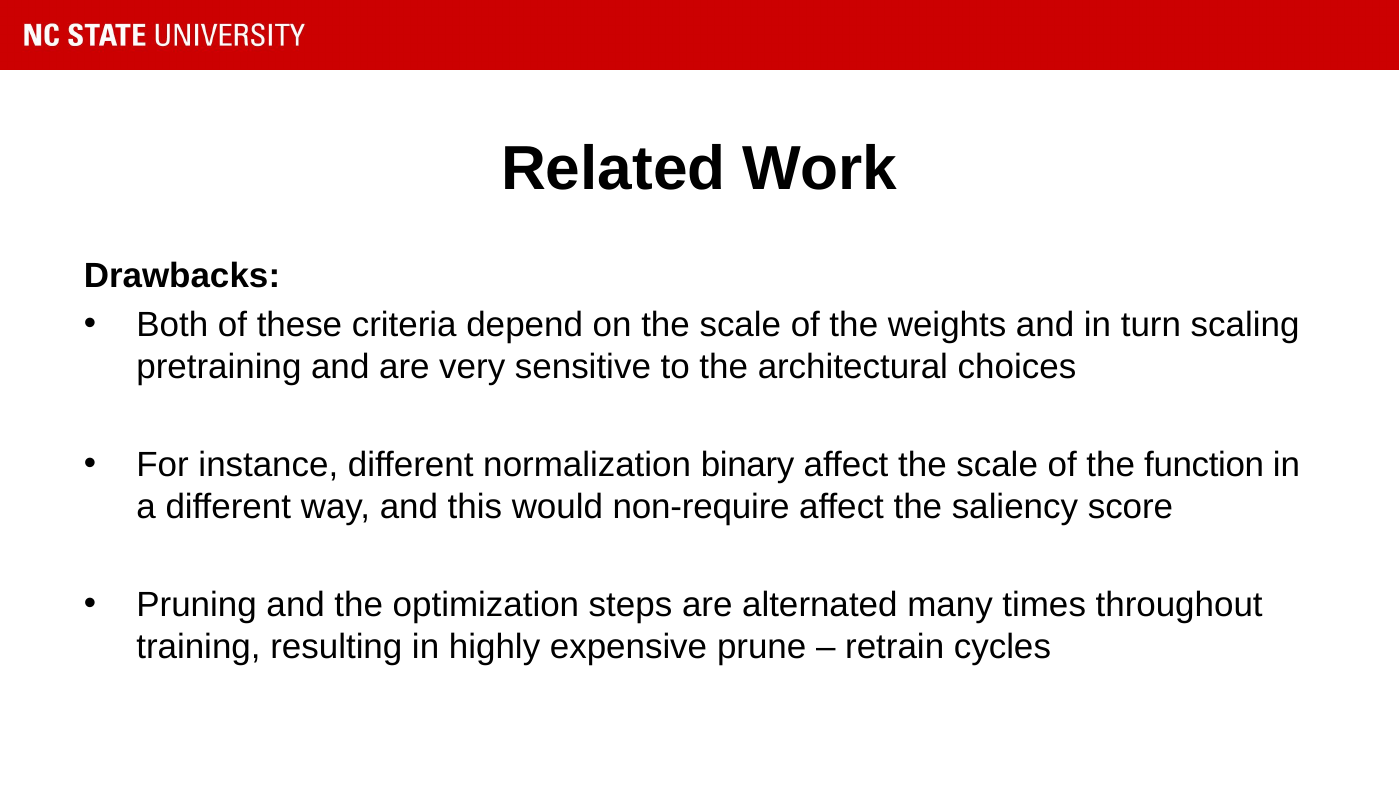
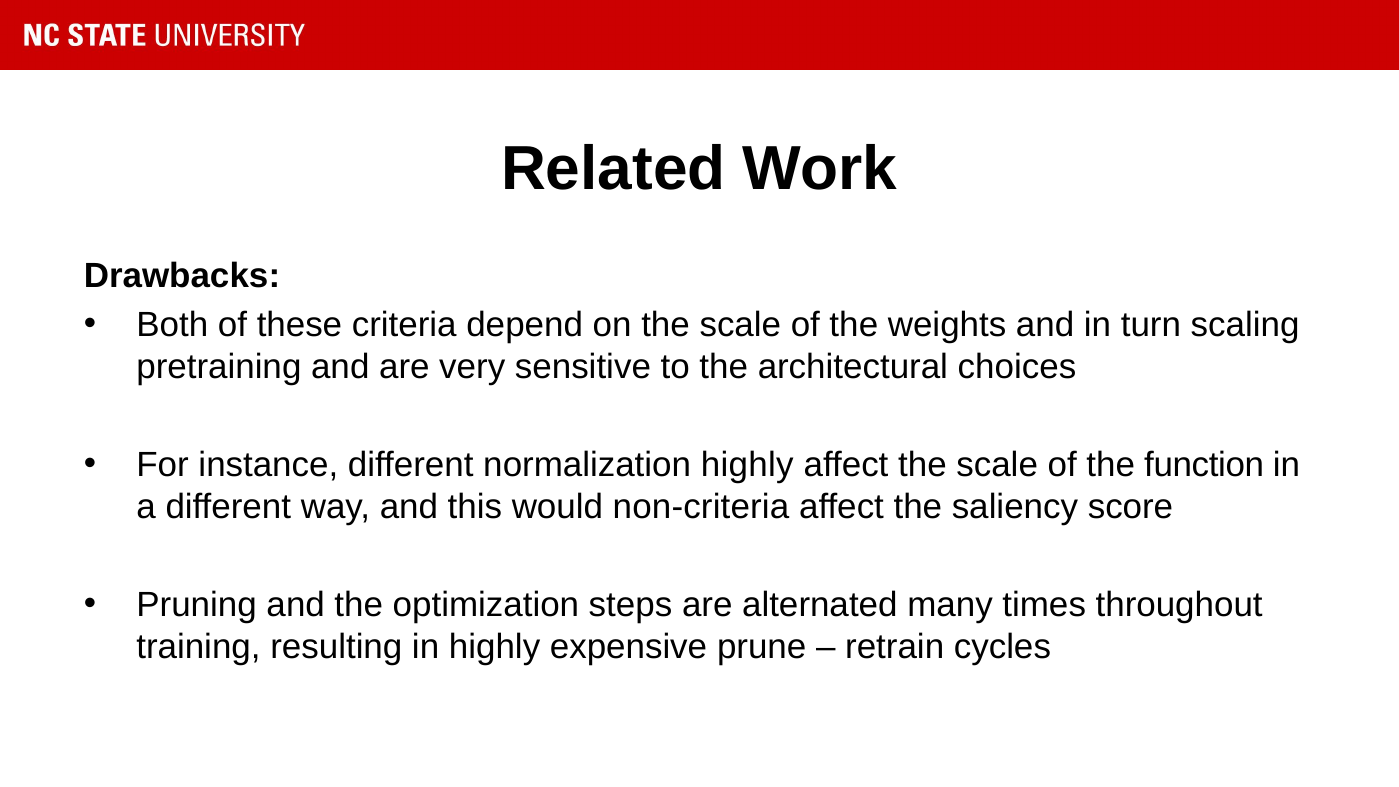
normalization binary: binary -> highly (747, 465)
non-require: non-require -> non-criteria (701, 507)
